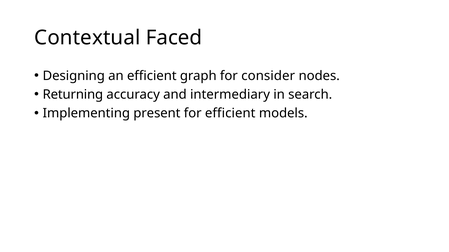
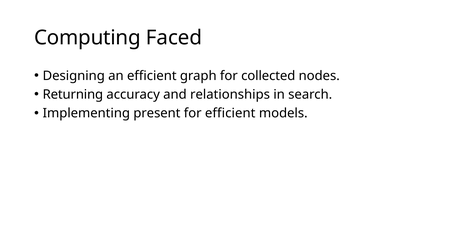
Contextual: Contextual -> Computing (87, 38)
consider: consider -> collected (268, 76)
intermediary: intermediary -> relationships (230, 95)
